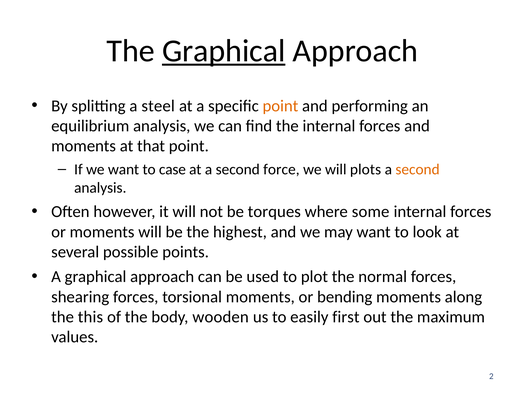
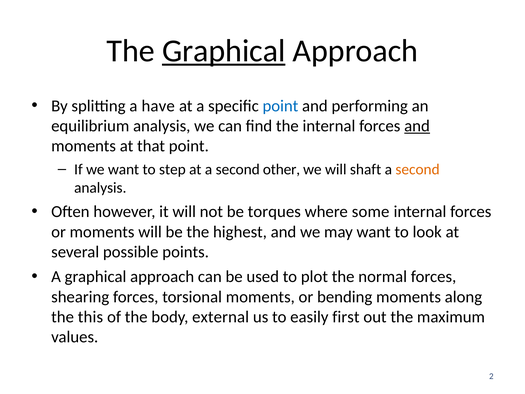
steel: steel -> have (158, 106)
point colour: orange -> blue (280, 106)
and underline: none -> present (417, 126)
case: case -> step (172, 169)
force: force -> other (282, 169)
plots: plots -> shaft (366, 169)
wooden: wooden -> external (221, 317)
